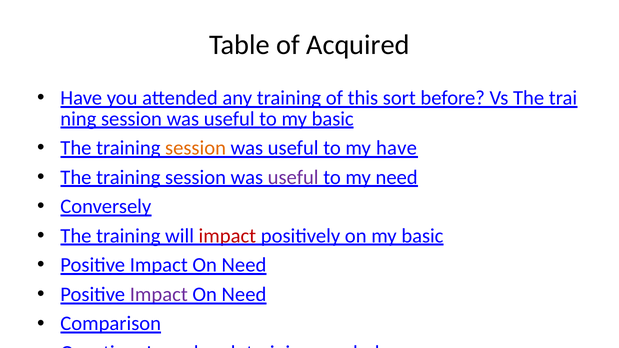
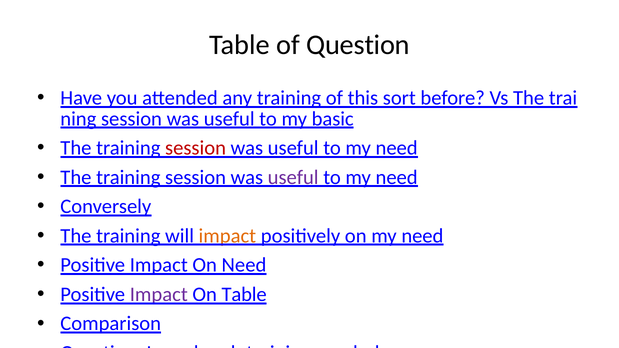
of Acquired: Acquired -> Question (358, 45)
session colour: orange -> red (196, 148)
have: have -> need (397, 148)
impact colour: red -> orange (227, 236)
on my basic: basic -> need (422, 236)
Need: Need -> Table (244, 295)
